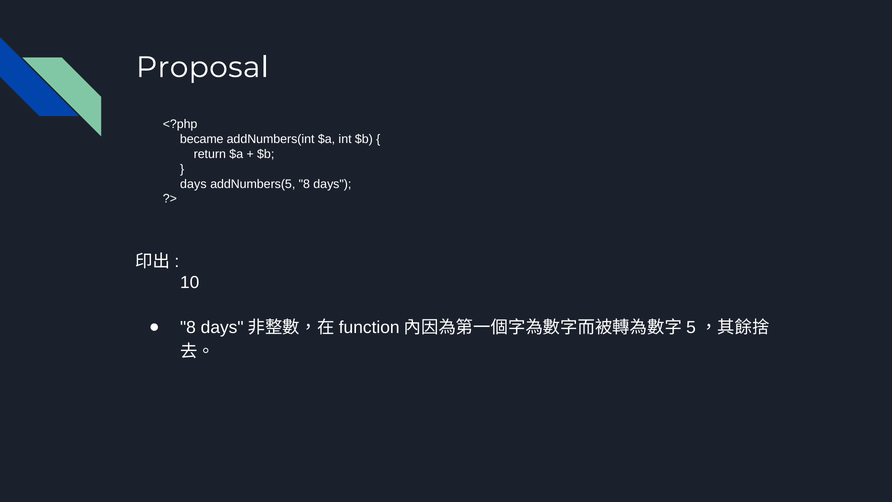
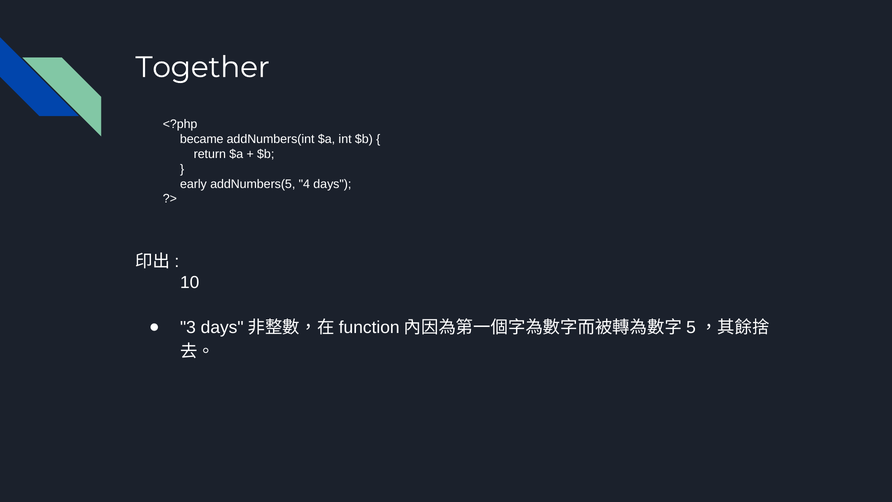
Proposal: Proposal -> Together (203, 67)
days: days -> early (193, 184)
addNumbers(5 8: 8 -> 4 (304, 184)
8: 8 -> 3 (188, 327)
